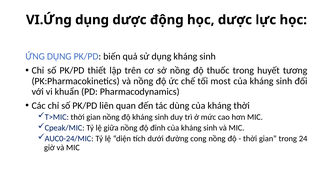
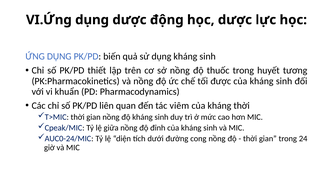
most: most -> được (221, 81)
dùng: dùng -> viêm (179, 105)
